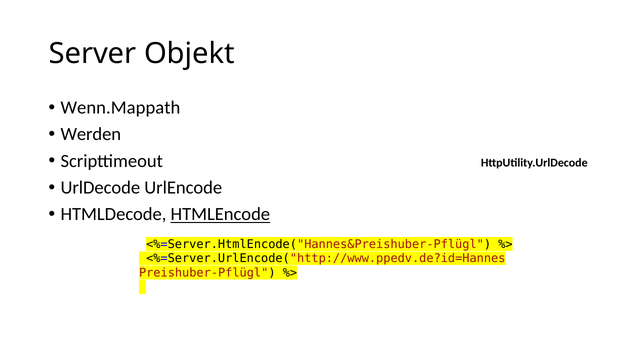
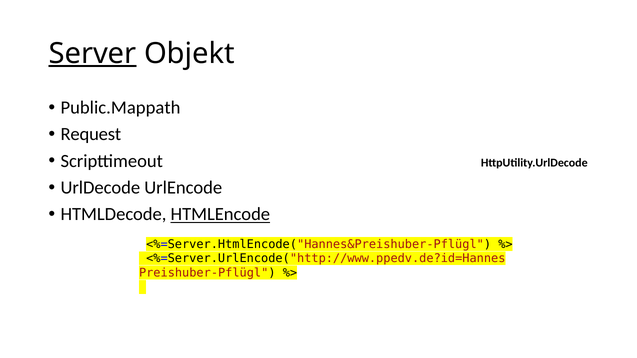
Server underline: none -> present (93, 54)
Wenn.Mappath: Wenn.Mappath -> Public.Mappath (120, 108)
Werden: Werden -> Request (91, 134)
